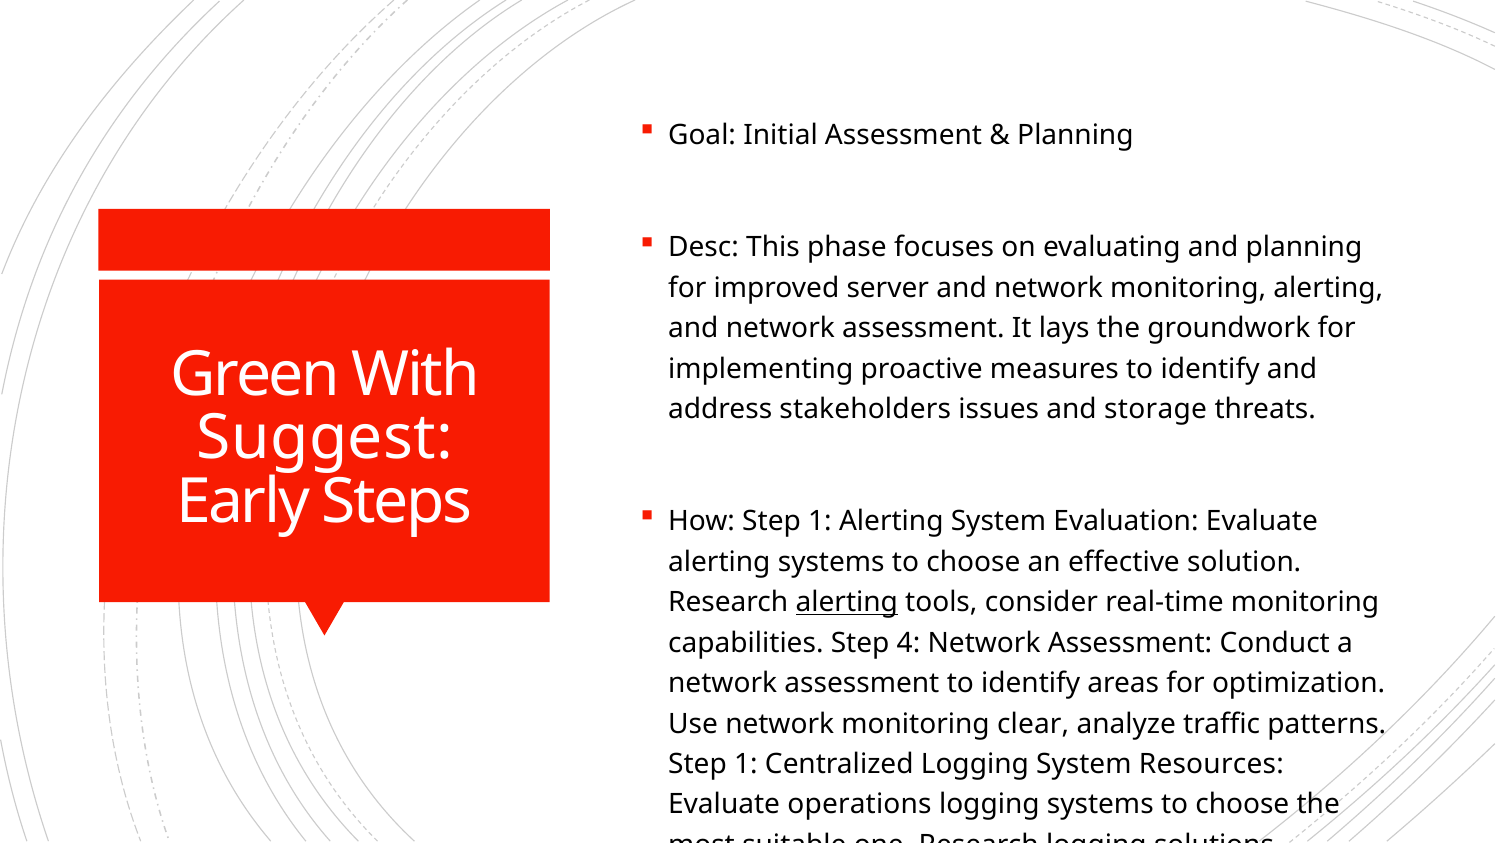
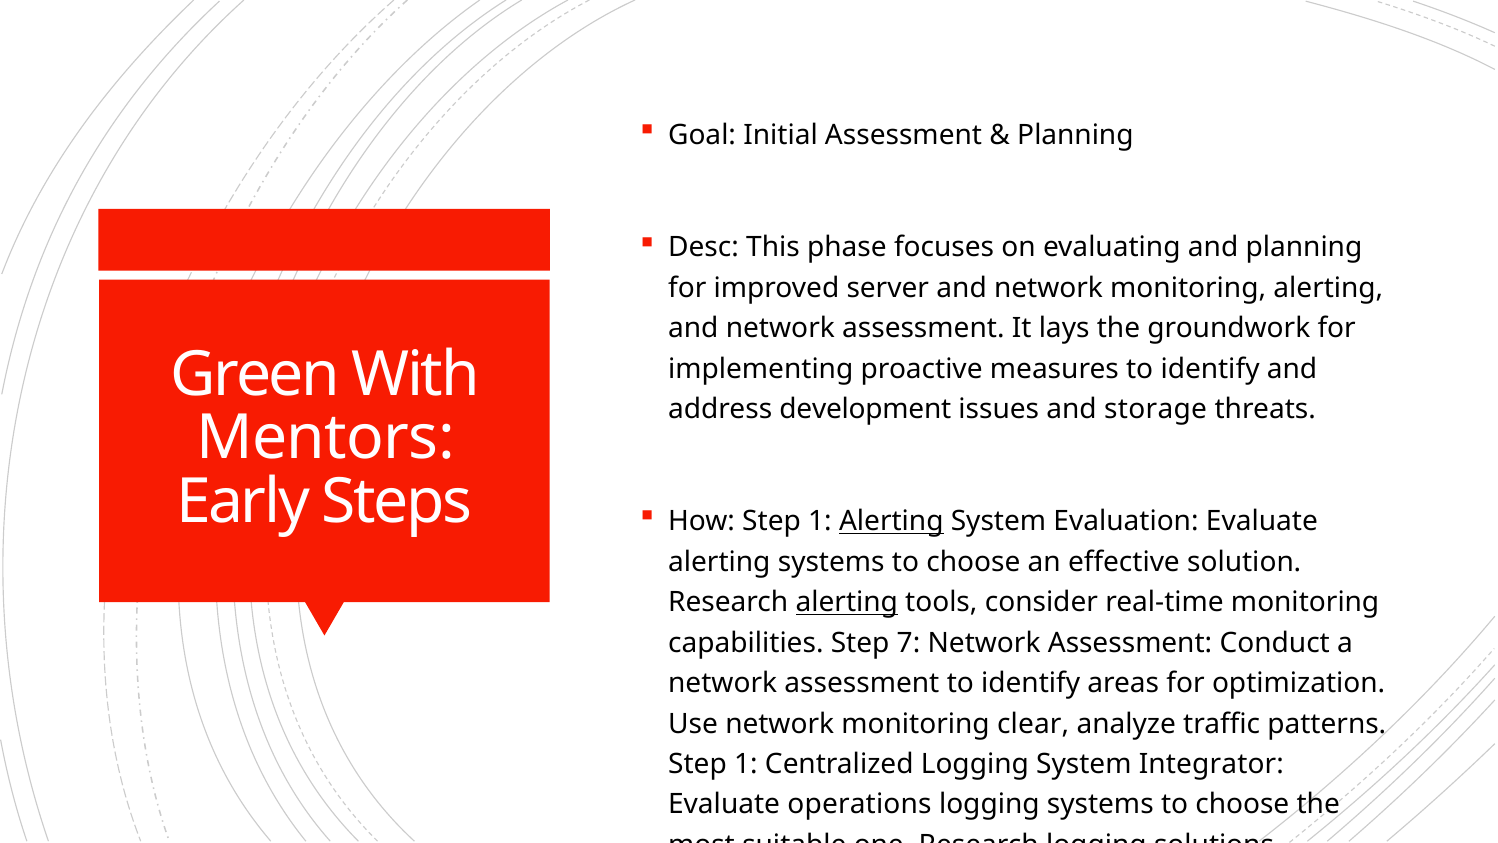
stakeholders: stakeholders -> development (865, 409)
Suggest: Suggest -> Mentors (326, 438)
Alerting underline: none -> present (891, 521)
4: 4 -> 7 (909, 643)
Resources: Resources -> Integrator (1211, 764)
